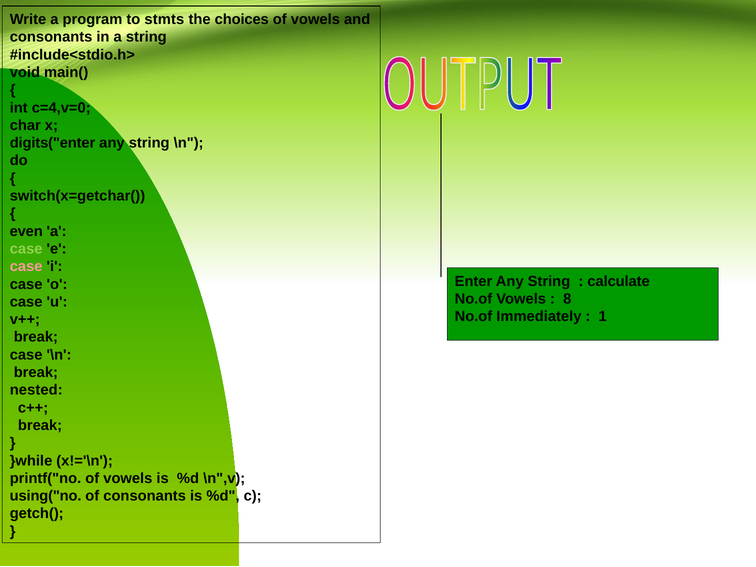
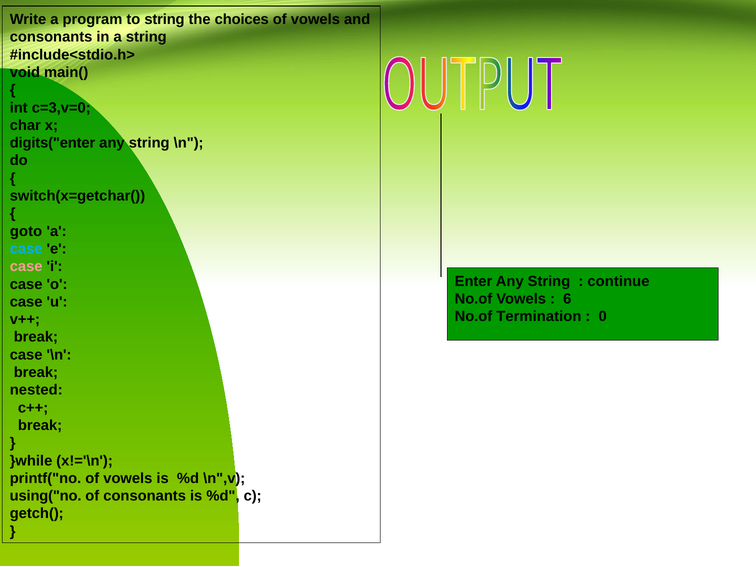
to stmts: stmts -> string (165, 19)
c=4,v=0: c=4,v=0 -> c=3,v=0 (61, 108)
even: even -> goto (26, 231)
case colour: light green -> light blue (26, 249)
calculate: calculate -> continue (618, 281)
8: 8 -> 6 (567, 299)
Immediately: Immediately -> Termination (539, 317)
1: 1 -> 0 (603, 317)
